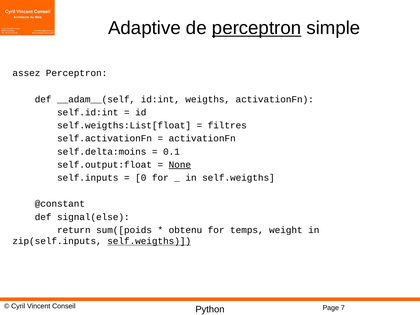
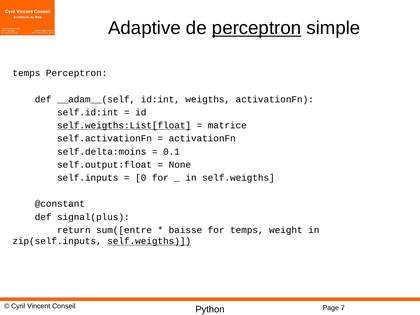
assez: assez -> temps (26, 73)
self.weigths:List[float underline: none -> present (124, 125)
filtres: filtres -> matrice (227, 125)
None underline: present -> none (180, 165)
signal(else: signal(else -> signal(plus (93, 217)
sum([poids: sum([poids -> sum([entre (124, 230)
obtenu: obtenu -> baisse (185, 230)
